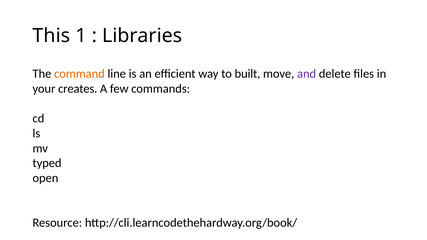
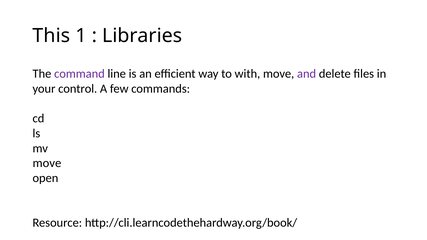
command colour: orange -> purple (79, 74)
built: built -> with (247, 74)
creates: creates -> control (78, 89)
typed: typed -> move (47, 163)
